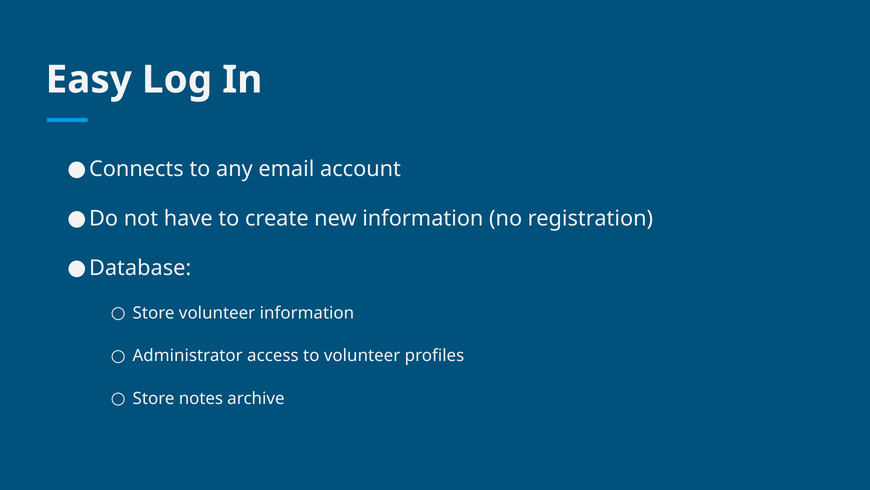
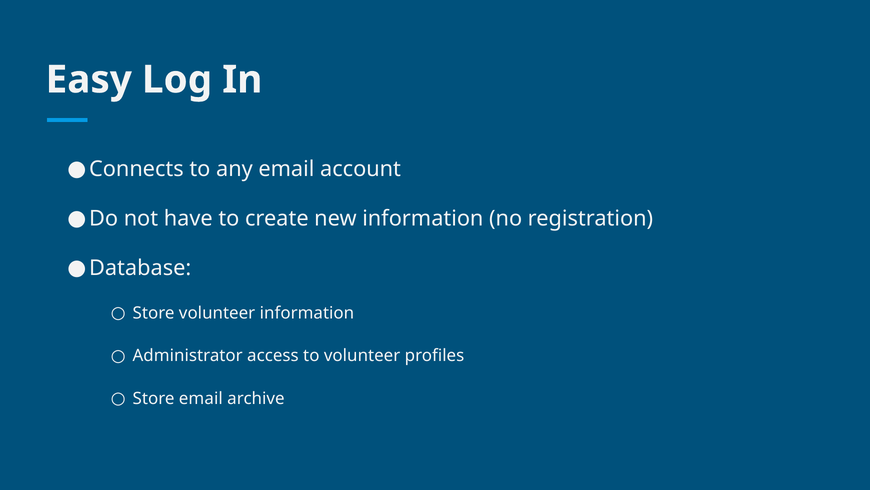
Store notes: notes -> email (201, 398)
